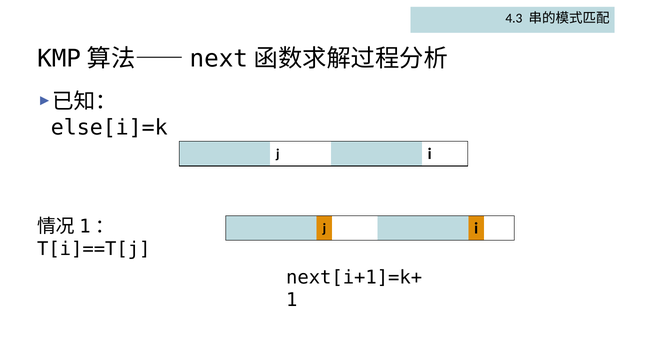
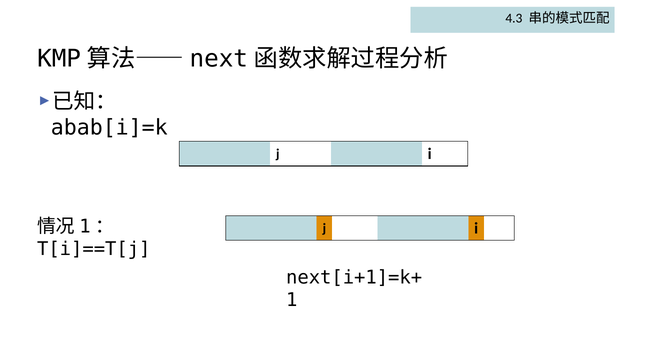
else[i]=k: else[i]=k -> abab[i]=k (109, 128)
